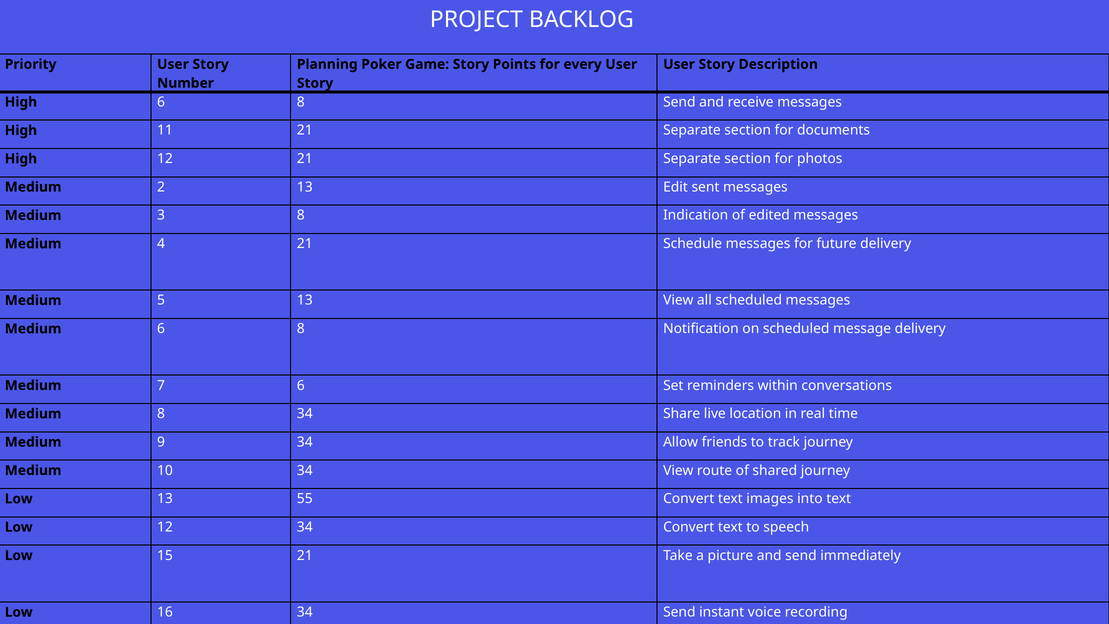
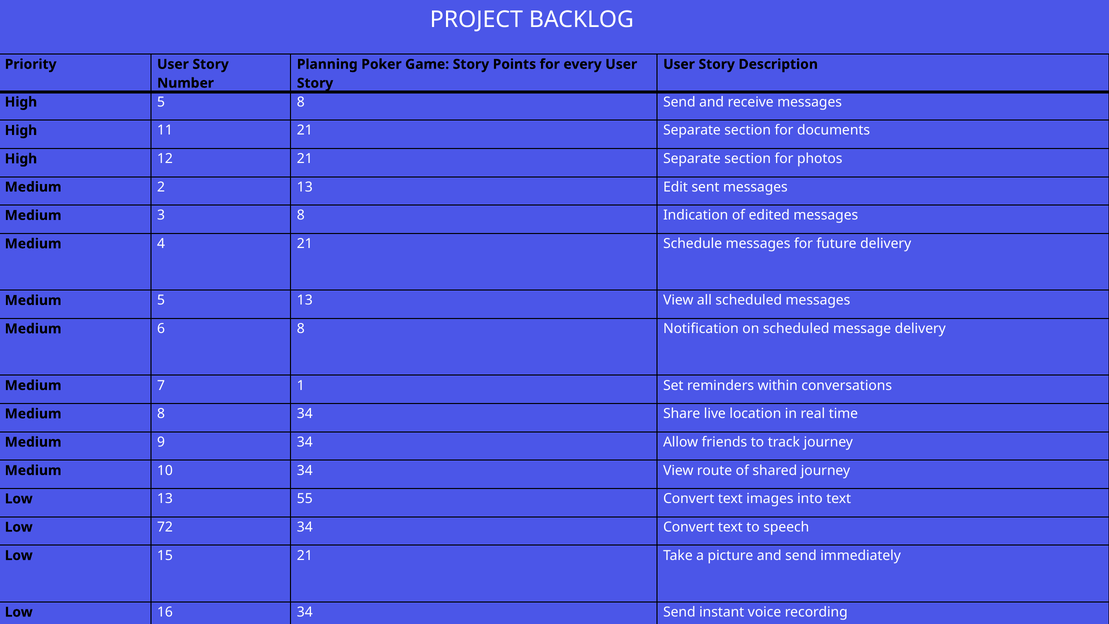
High 6: 6 -> 5 (161, 102)
7 6: 6 -> 1 (301, 385)
Low 12: 12 -> 72 (165, 527)
